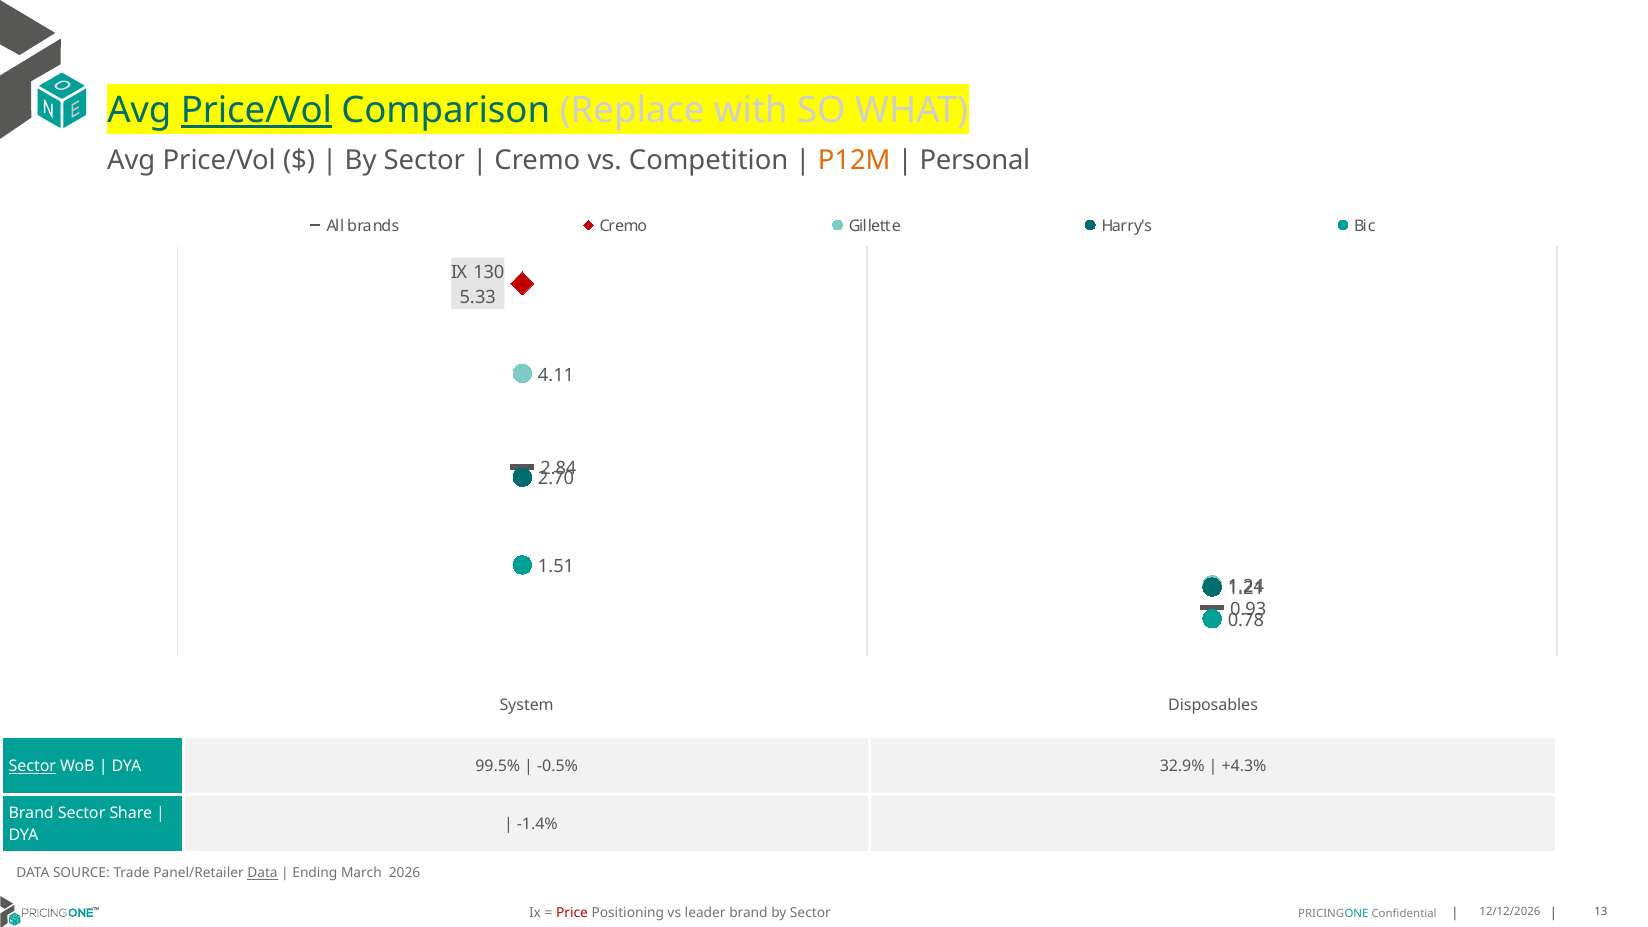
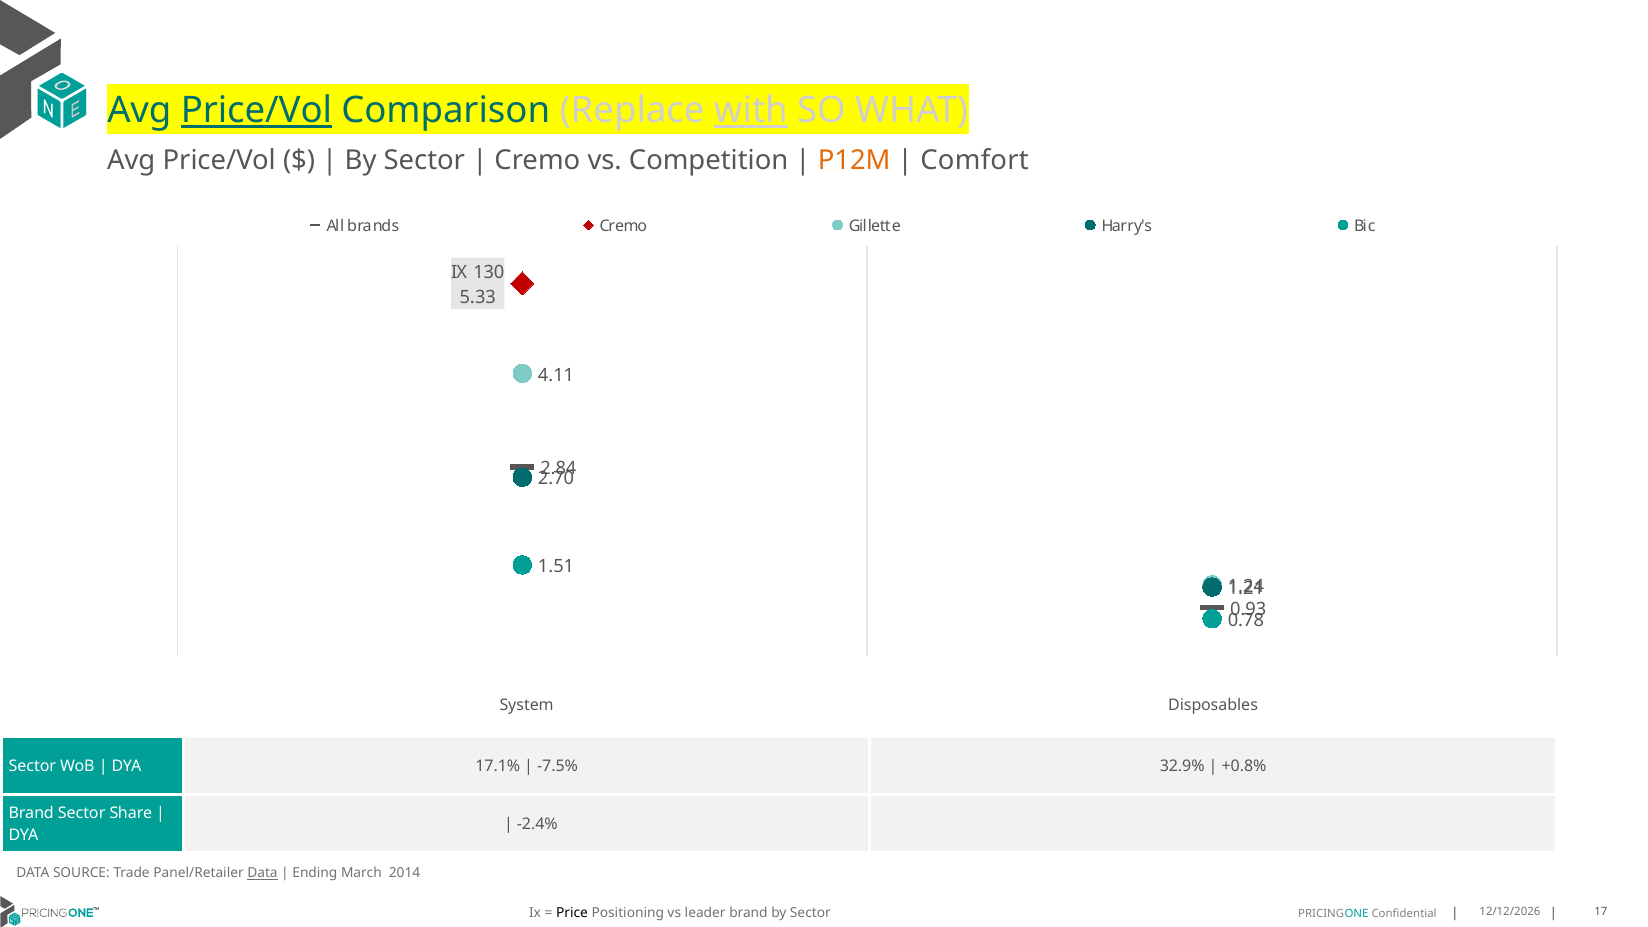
with underline: none -> present (751, 111)
Personal: Personal -> Comfort (975, 161)
Sector underline: present -> none (32, 766)
99.5%: 99.5% -> 17.1% (498, 766)
-0.5%: -0.5% -> -7.5% (558, 766)
+4.3%: +4.3% -> +0.8% (1244, 766)
-1.4%: -1.4% -> -2.4% (537, 825)
2026: 2026 -> 2014 (405, 873)
Price colour: red -> black (572, 913)
13: 13 -> 17 (1601, 911)
